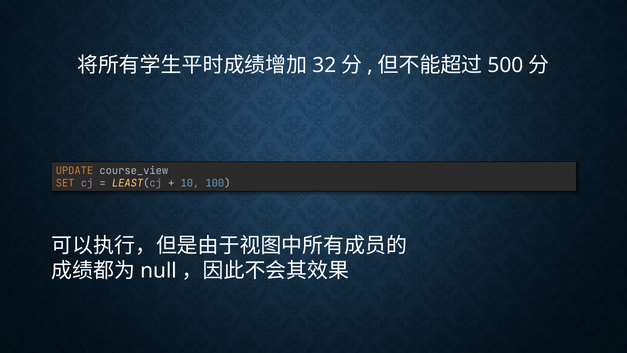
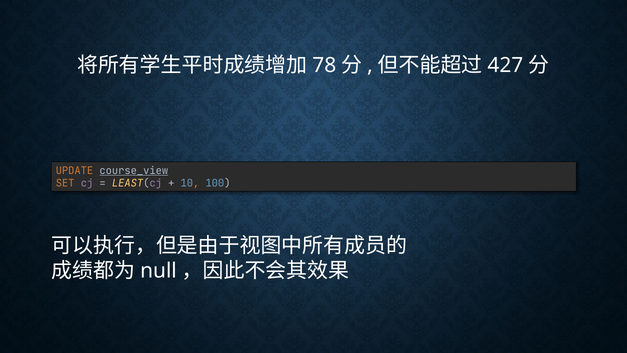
32: 32 -> 78 (324, 65)
500: 500 -> 427 (505, 65)
course_view underline: none -> present (134, 171)
